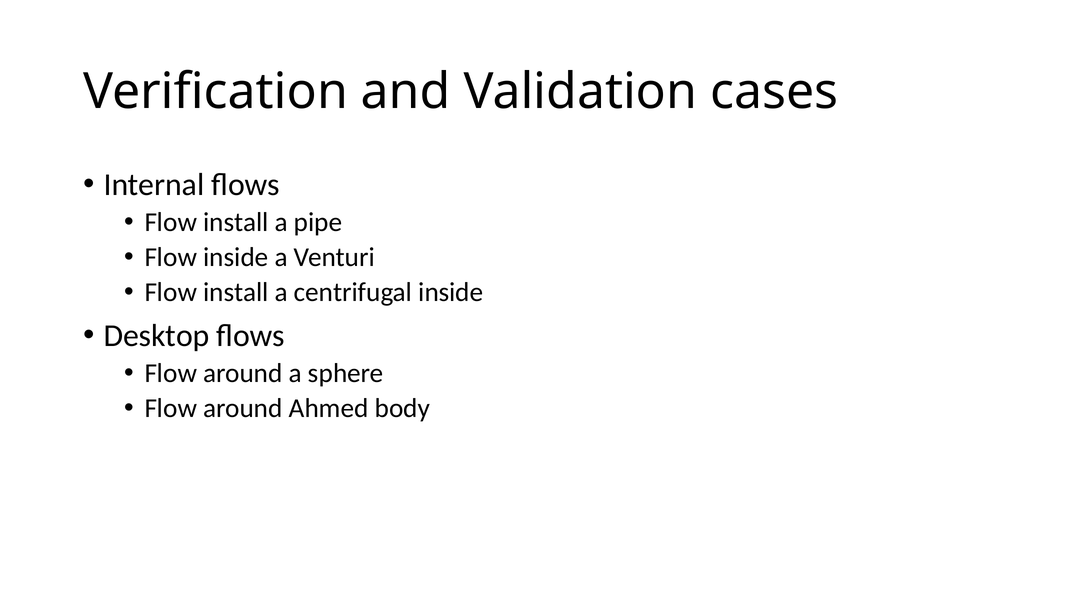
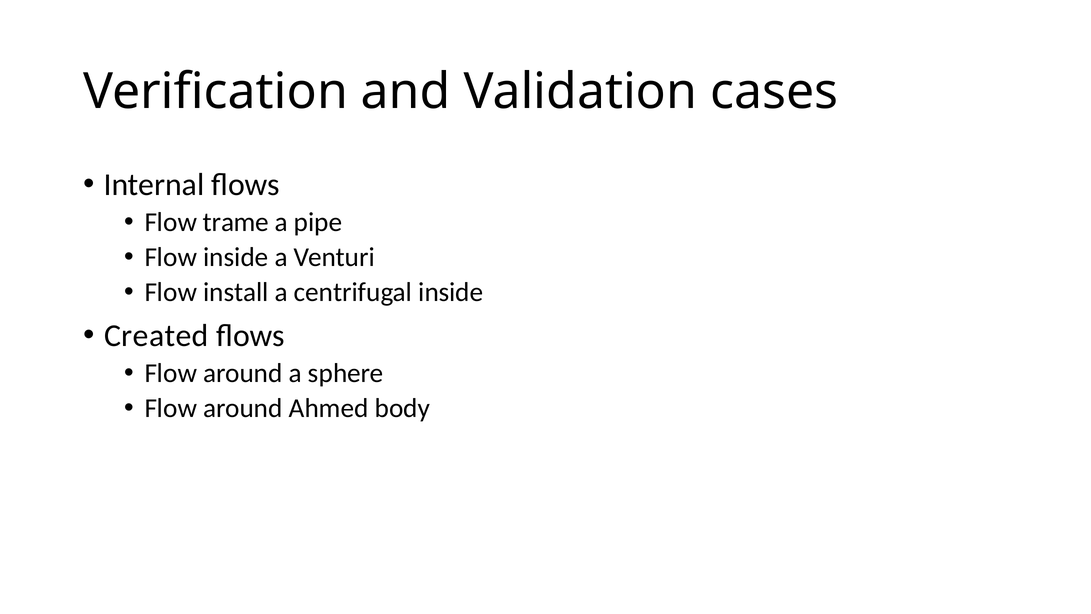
install: install -> trame (236, 222)
Desktop: Desktop -> Created (156, 336)
